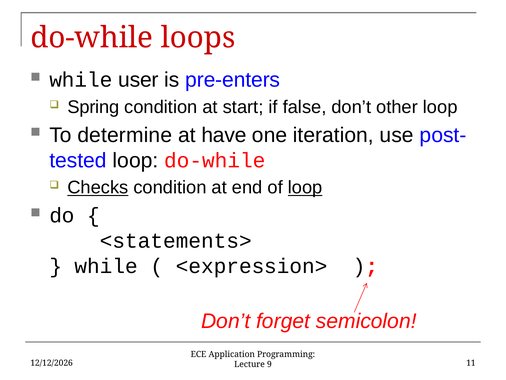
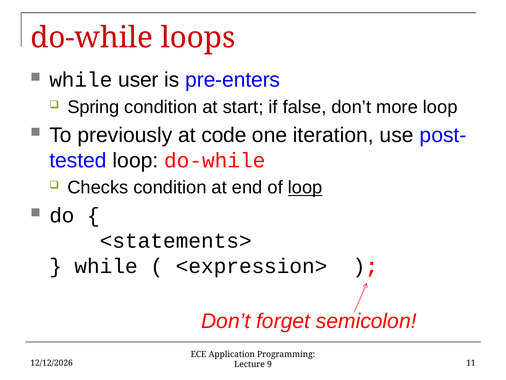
other: other -> more (397, 107)
determine: determine -> previously (125, 135)
have: have -> code (224, 135)
Checks underline: present -> none (98, 187)
